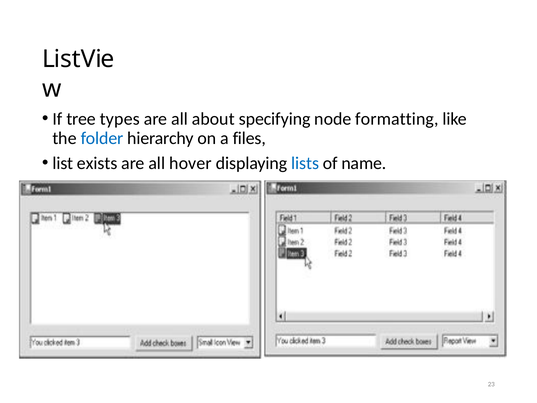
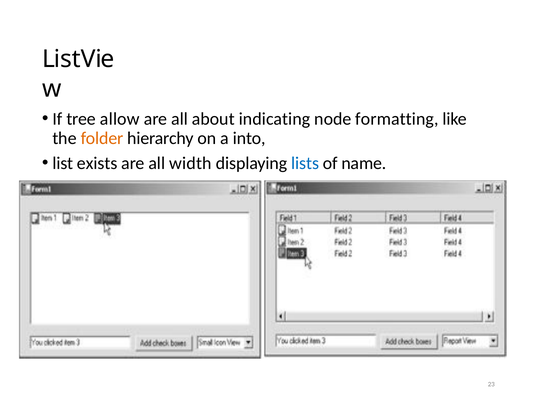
types: types -> allow (120, 119)
specifying: specifying -> indicating (275, 119)
folder colour: blue -> orange (102, 138)
files: files -> into (249, 138)
hover: hover -> width (190, 163)
